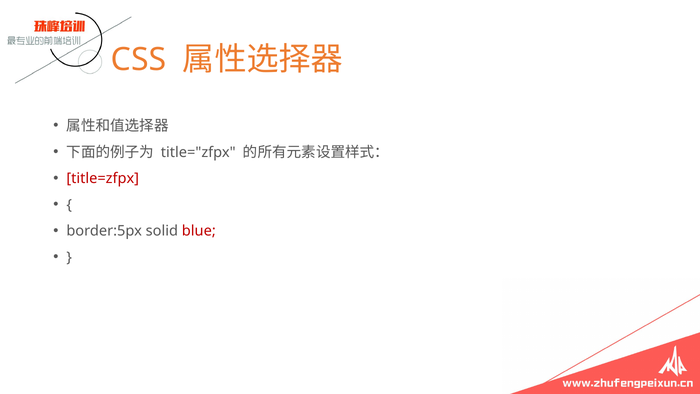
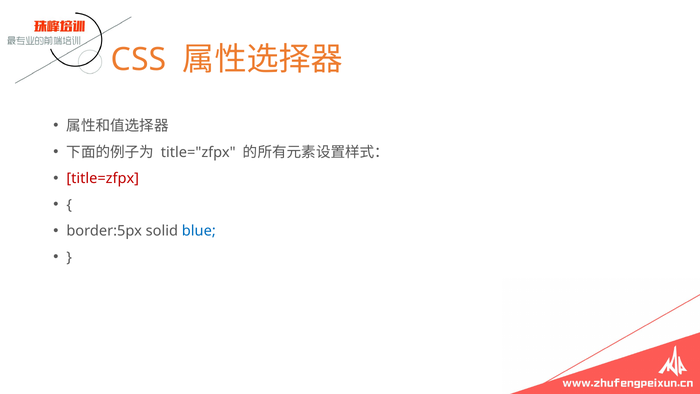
blue colour: red -> blue (199, 231)
